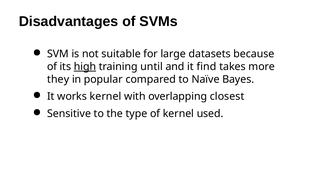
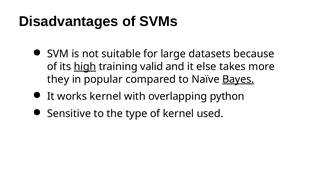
until: until -> valid (152, 66)
find: find -> else (206, 66)
Bayes underline: none -> present (238, 79)
closest: closest -> python (227, 96)
